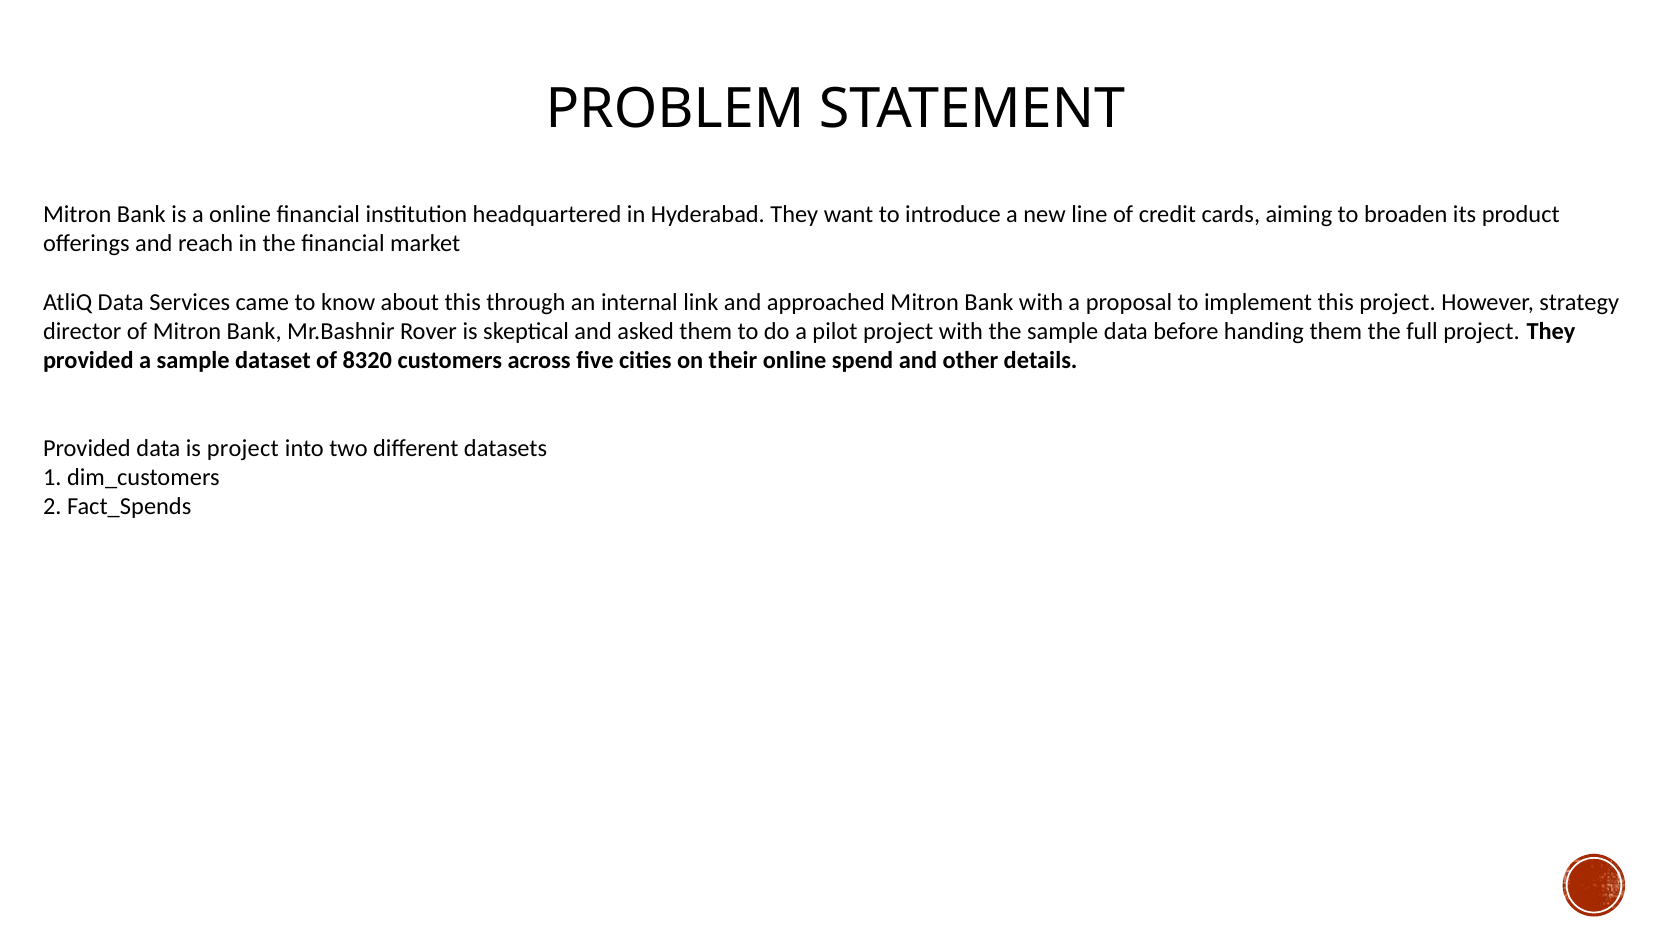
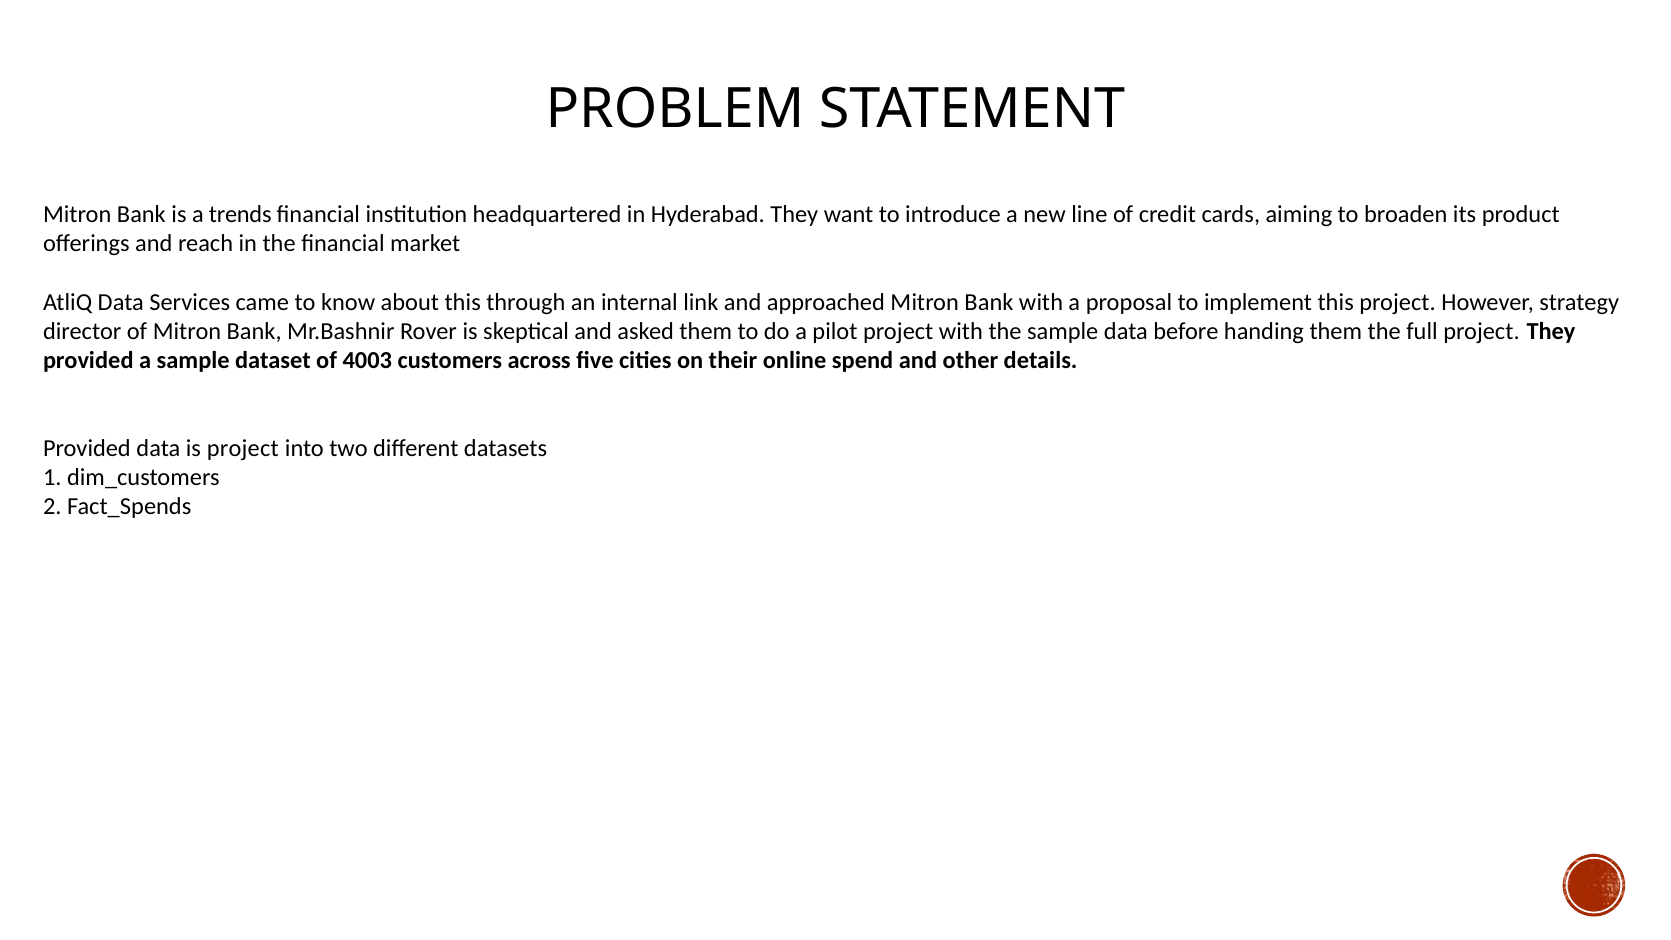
a online: online -> trends (240, 214)
8320: 8320 -> 4003 (367, 360)
